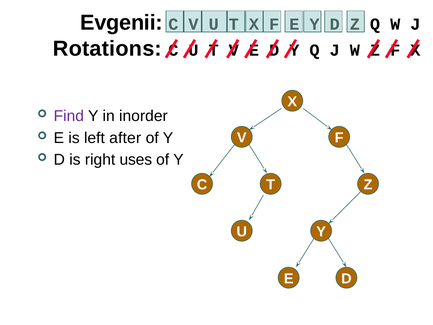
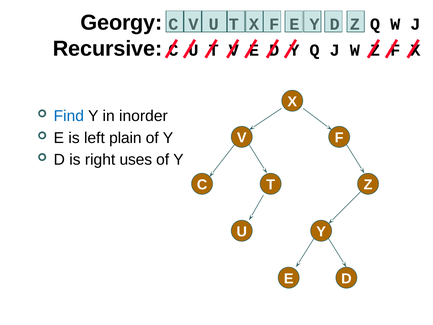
Evgenii: Evgenii -> Georgy (121, 23)
Rotations: Rotations -> Recursive (108, 49)
Find colour: purple -> blue (69, 116)
after: after -> plain (125, 138)
